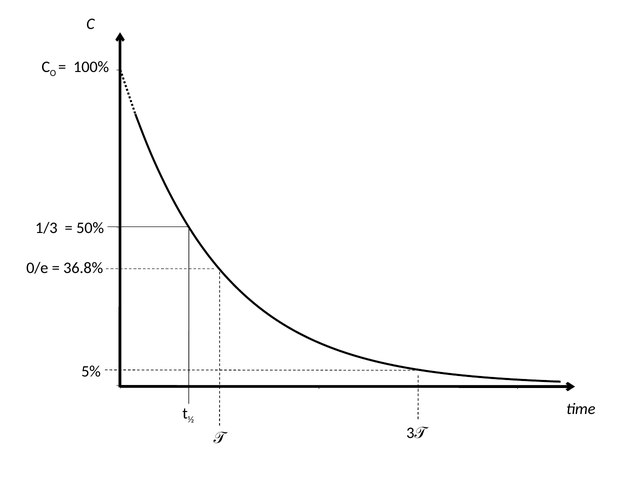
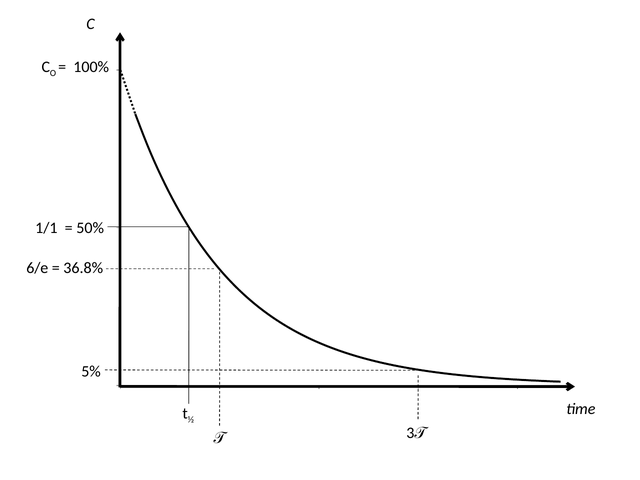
1/3: 1/3 -> 1/1 (46, 228)
0/e: 0/e -> 6/e (37, 268)
